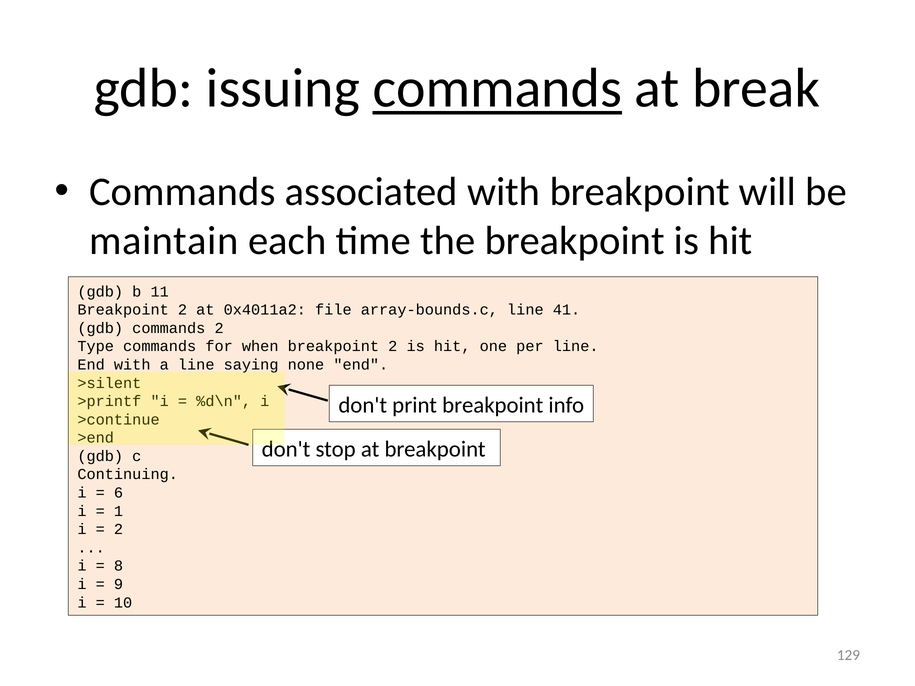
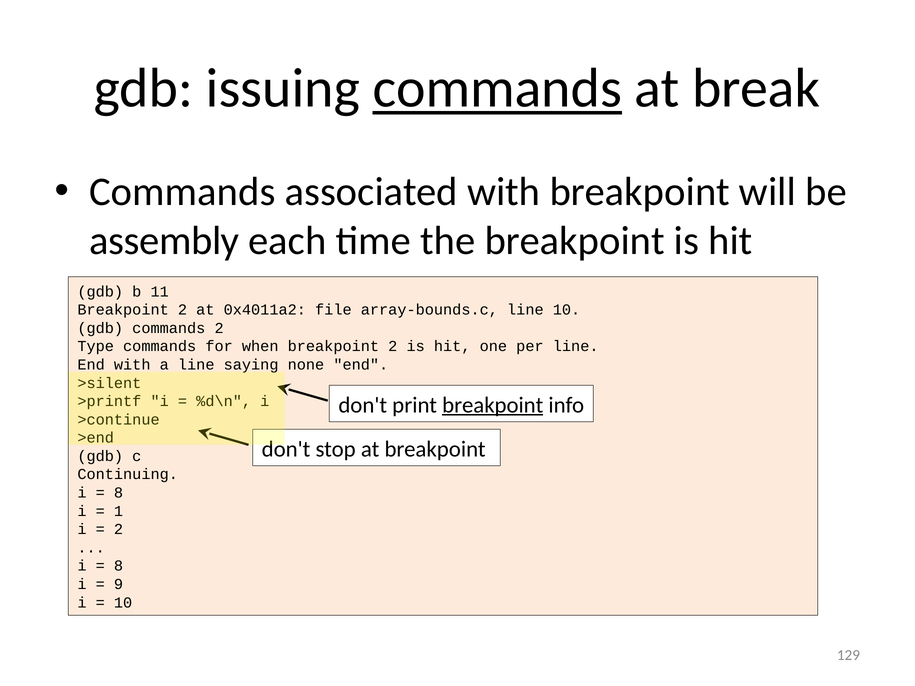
maintain: maintain -> assembly (164, 241)
line 41: 41 -> 10 (567, 310)
breakpoint underline: none -> present (493, 405)
6: 6 -> 8 (119, 493)
